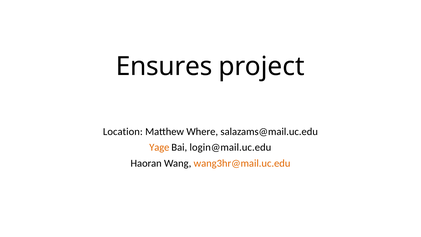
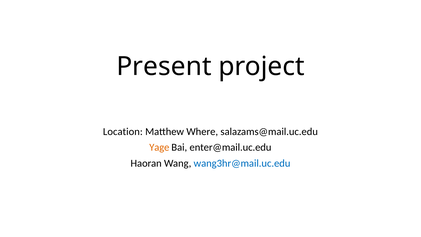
Ensures: Ensures -> Present (164, 66)
login@mail.uc.edu: login@mail.uc.edu -> enter@mail.uc.edu (230, 147)
wang3hr@mail.uc.edu colour: orange -> blue (242, 163)
